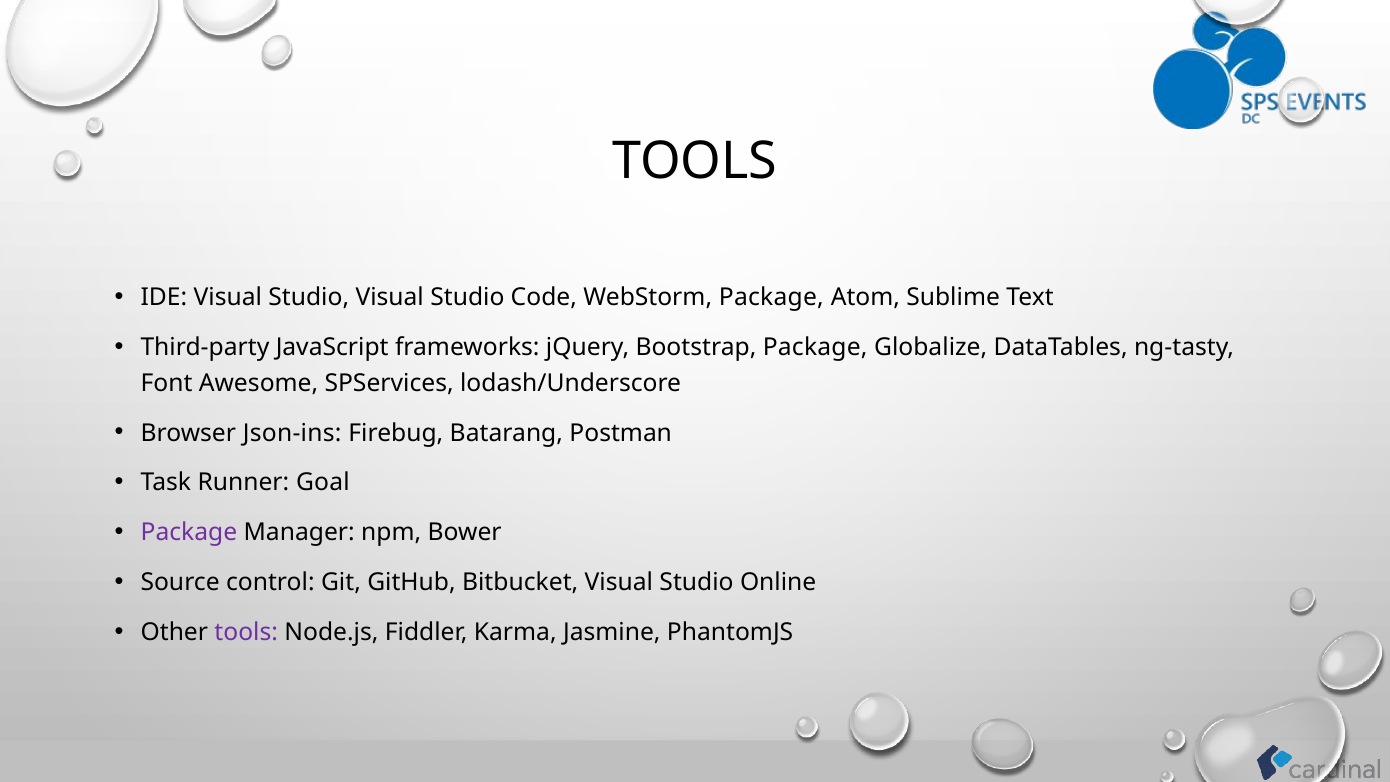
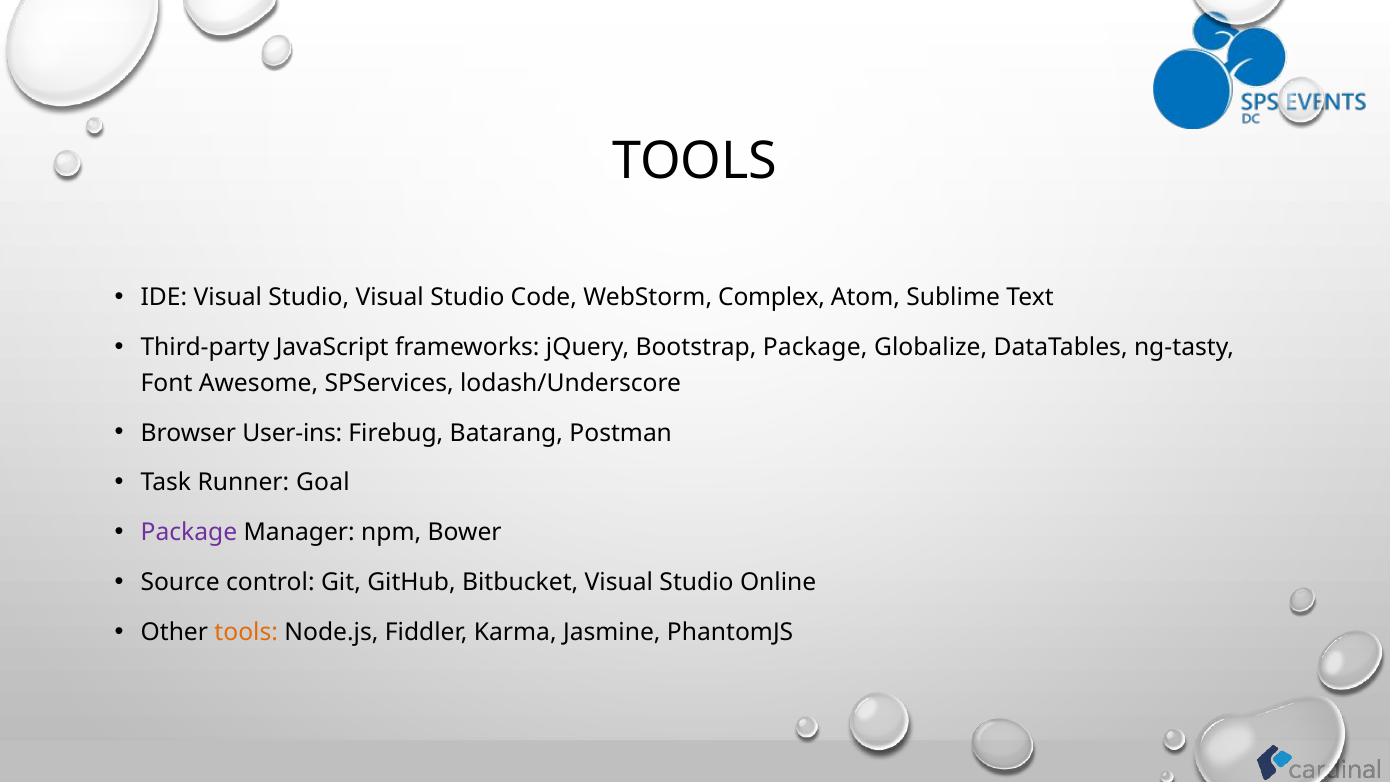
WebStorm Package: Package -> Complex (772, 297)
Json-ins: Json-ins -> User-ins (292, 433)
tools colour: purple -> orange (246, 633)
